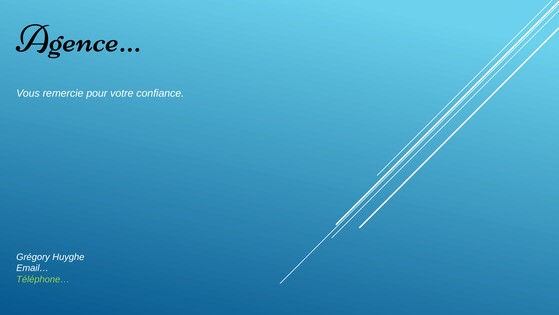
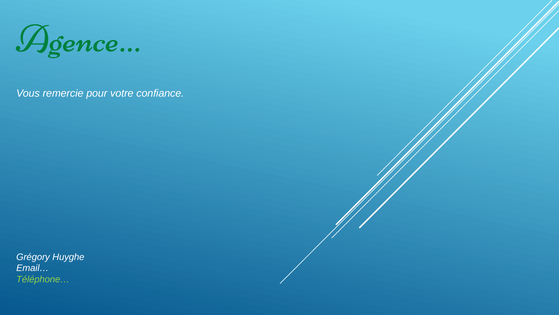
Agence… colour: black -> green (79, 39)
